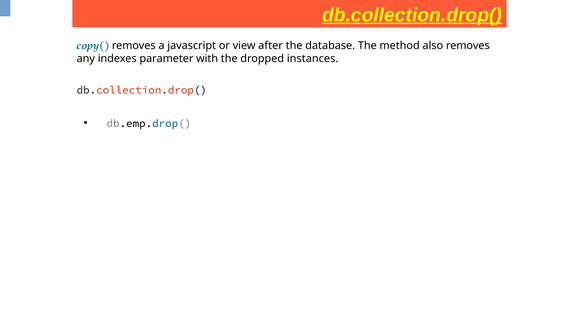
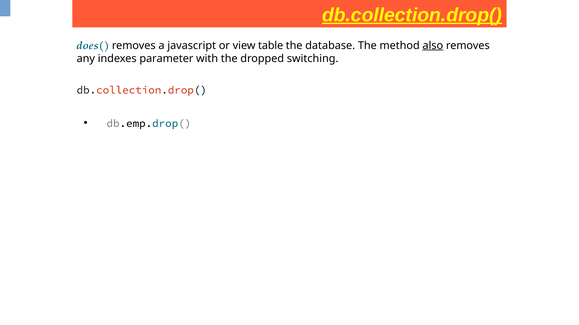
copy(: copy( -> does( (93, 46)
after: after -> table (271, 46)
also underline: none -> present (433, 46)
instances: instances -> switching (313, 59)
